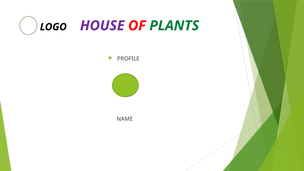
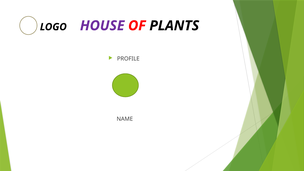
PLANTS colour: green -> black (174, 26)
